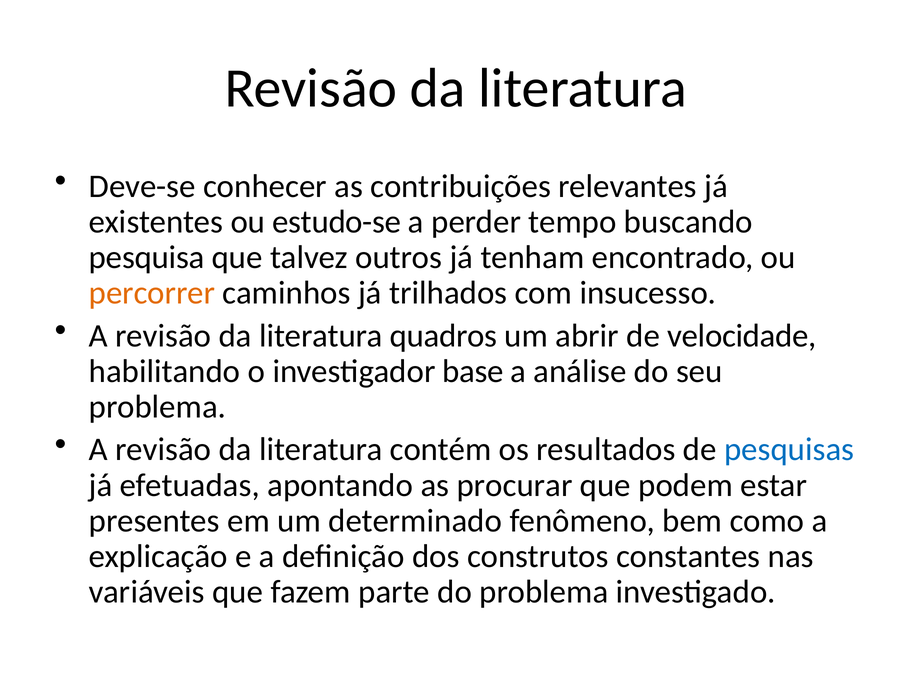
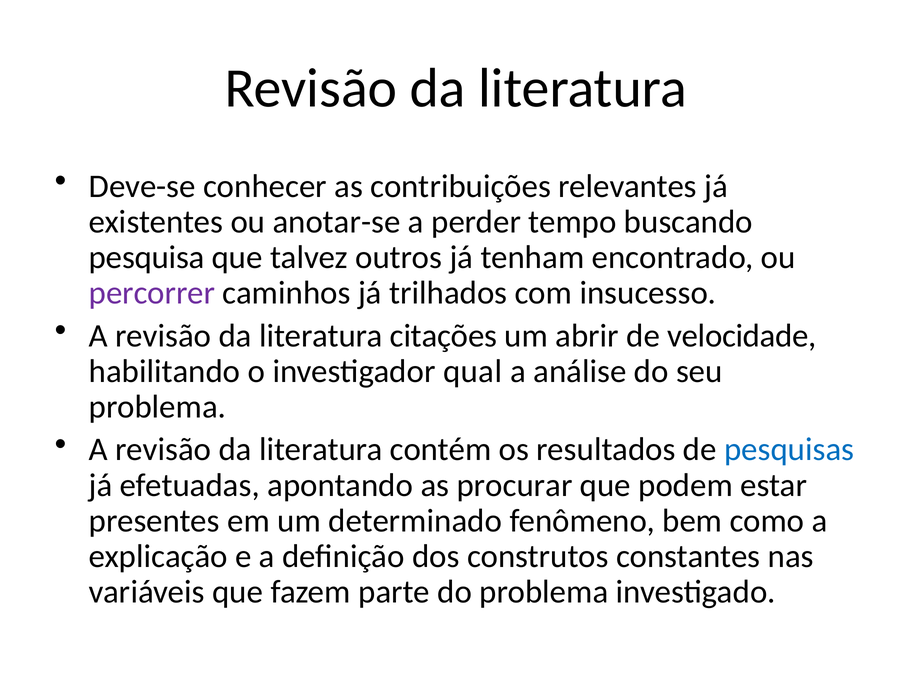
estudo-se: estudo-se -> anotar-se (337, 222)
percorrer colour: orange -> purple (152, 293)
quadros: quadros -> citações (443, 336)
base: base -> qual (473, 371)
